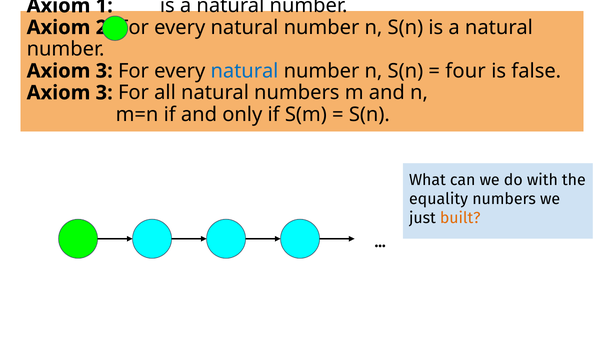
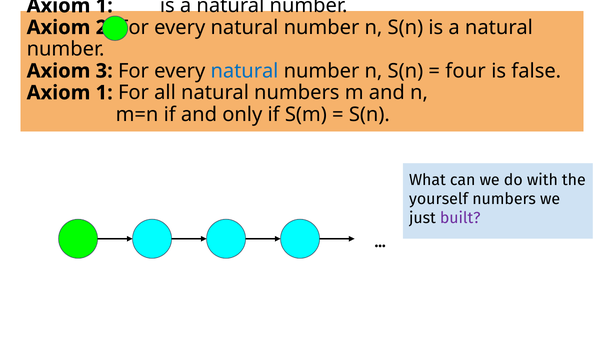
3: 3 -> 1 (104, 93)
equality: equality -> yourself (439, 199)
built colour: orange -> purple (460, 218)
